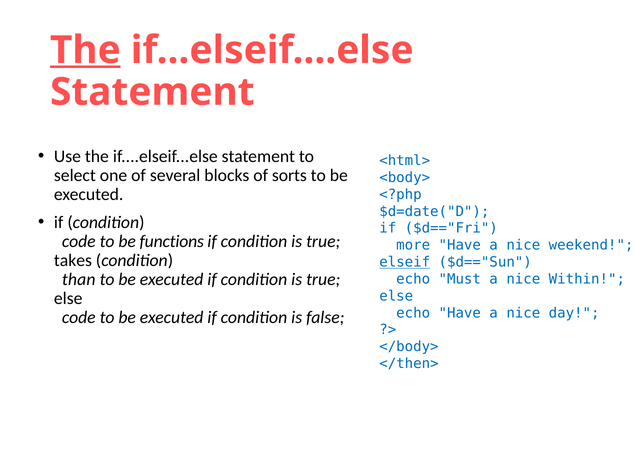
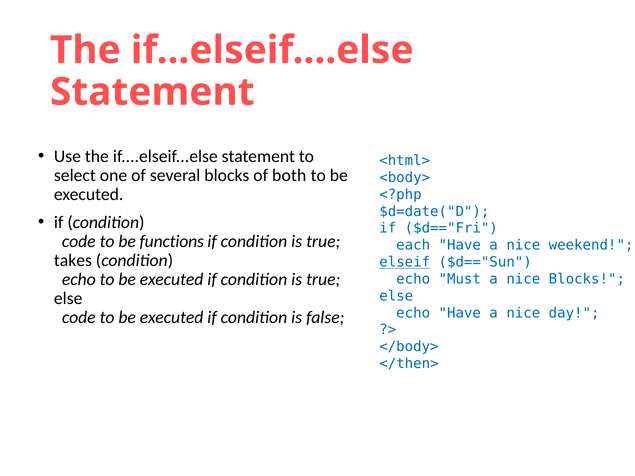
The underline: present -> none (85, 50)
sorts: sorts -> both (289, 176)
more: more -> each (413, 245)
than: than -> echo (79, 280)
nice Within: Within -> Blocks (587, 279)
